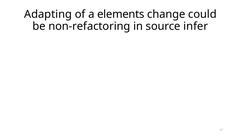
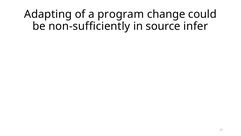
elements: elements -> program (121, 14)
non-refactoring: non-refactoring -> non-sufficiently (89, 26)
